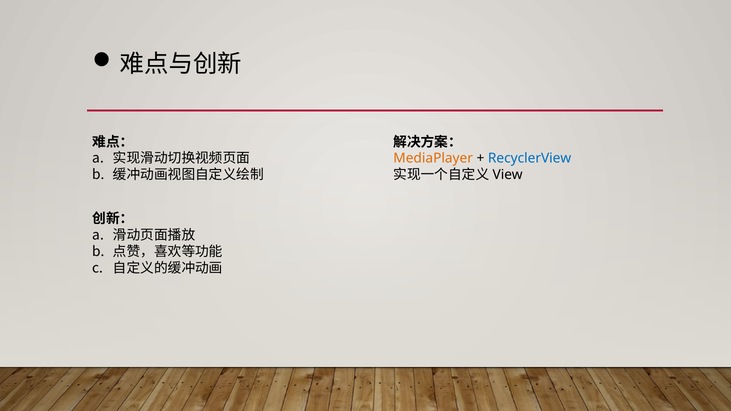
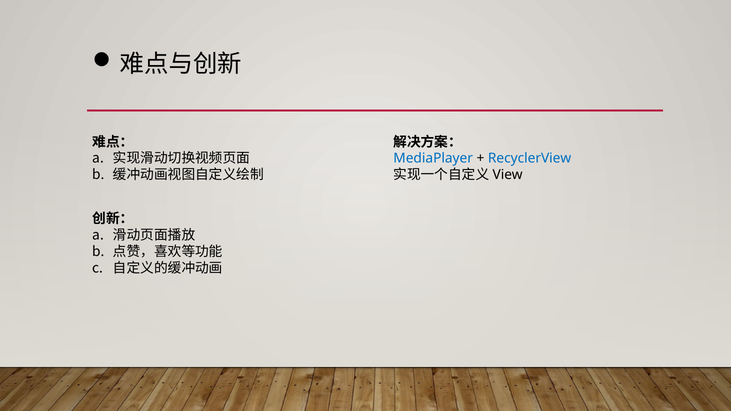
MediaPlayer colour: orange -> blue (433, 159)
